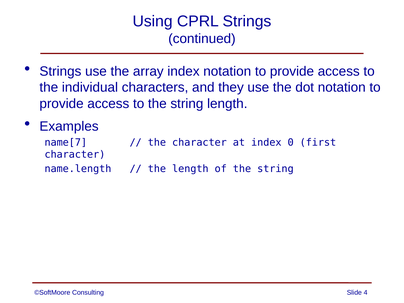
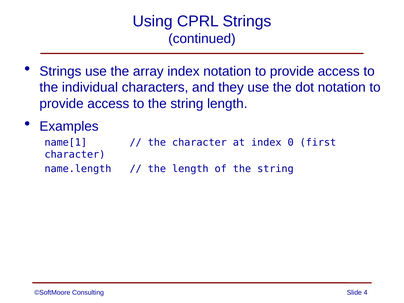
name[7: name[7 -> name[1 (66, 142)
